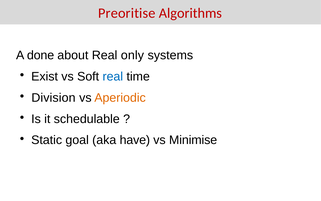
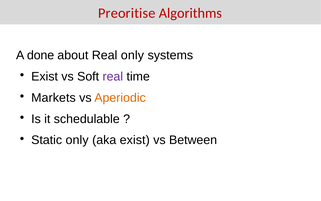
real colour: blue -> purple (113, 76)
Division: Division -> Markets (53, 98)
Static goal: goal -> only (77, 140)
aka have: have -> exist (135, 140)
Minimise: Minimise -> Between (193, 140)
